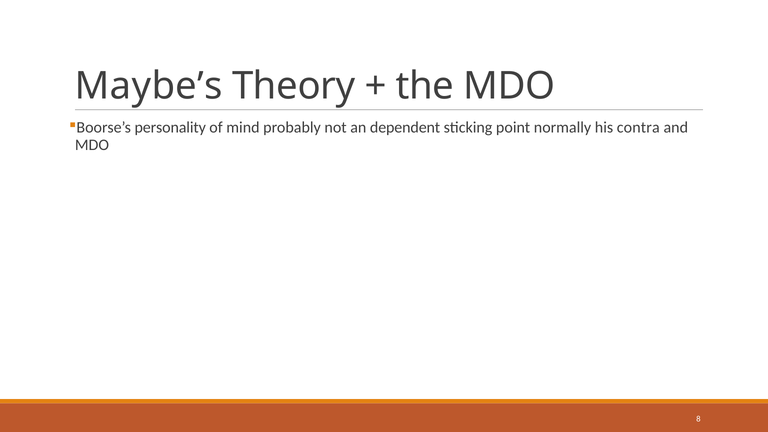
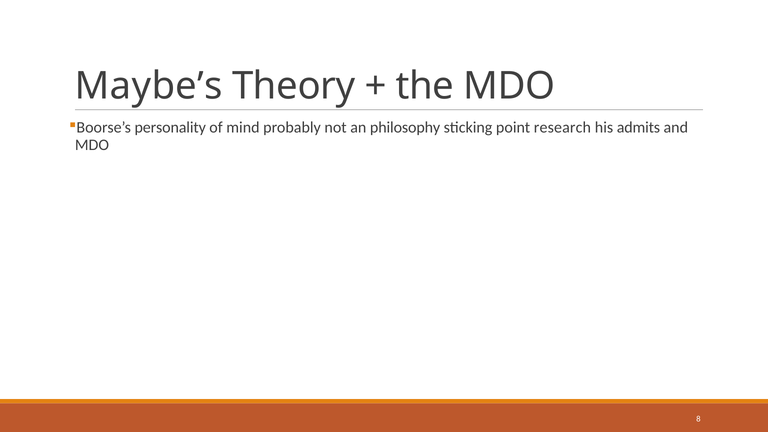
dependent: dependent -> philosophy (405, 128)
normally: normally -> research (562, 128)
contra: contra -> admits (638, 128)
